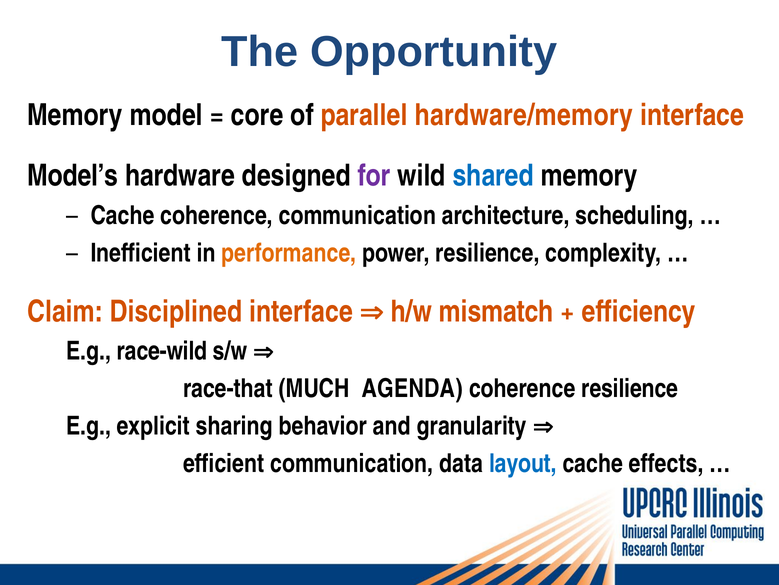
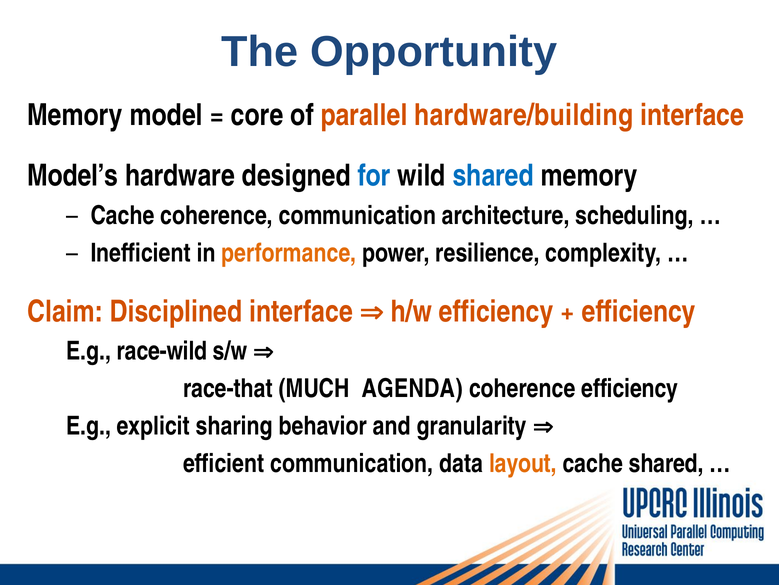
hardware/memory: hardware/memory -> hardware/building (524, 115)
for colour: purple -> blue (374, 176)
h/w mismatch: mismatch -> efficiency (496, 311)
coherence resilience: resilience -> efficiency (630, 388)
layout colour: blue -> orange (523, 463)
cache effects: effects -> shared (666, 463)
